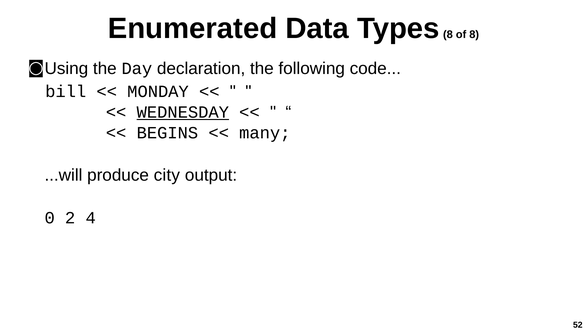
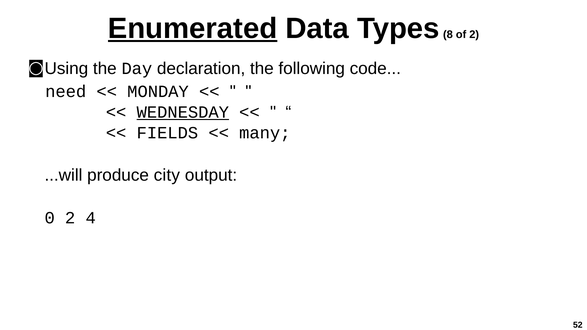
Enumerated underline: none -> present (193, 28)
of 8: 8 -> 2 (474, 34)
bill: bill -> need (66, 92)
BEGINS: BEGINS -> FIELDS (167, 133)
